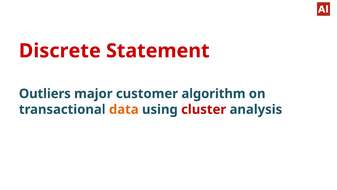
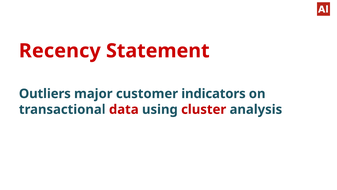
Discrete: Discrete -> Recency (60, 51)
algorithm: algorithm -> indicators (213, 94)
data colour: orange -> red (124, 109)
